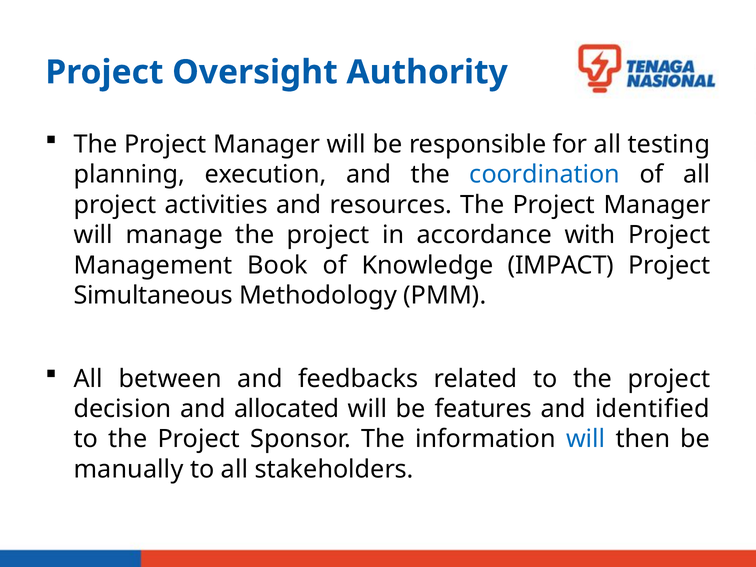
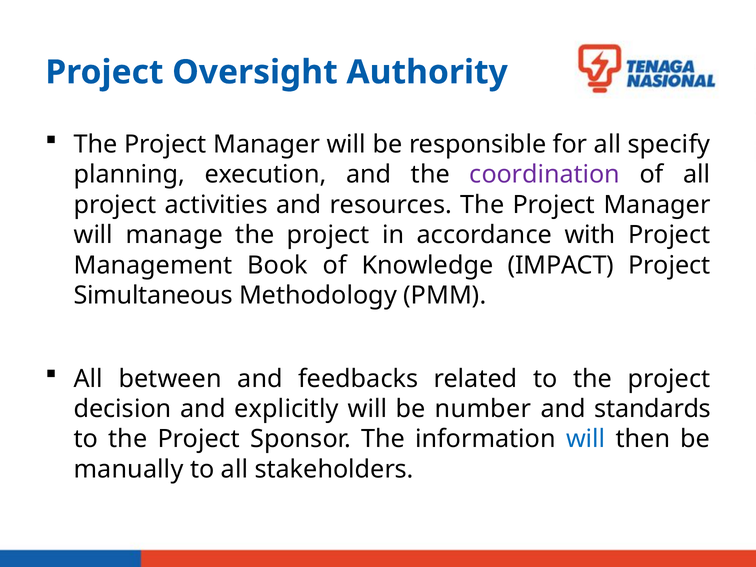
testing: testing -> specify (669, 144)
coordination colour: blue -> purple (545, 175)
allocated: allocated -> explicitly (287, 409)
features: features -> number (483, 409)
identified: identified -> standards (653, 409)
